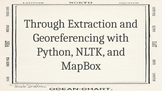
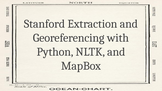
Through: Through -> Stanford (44, 24)
